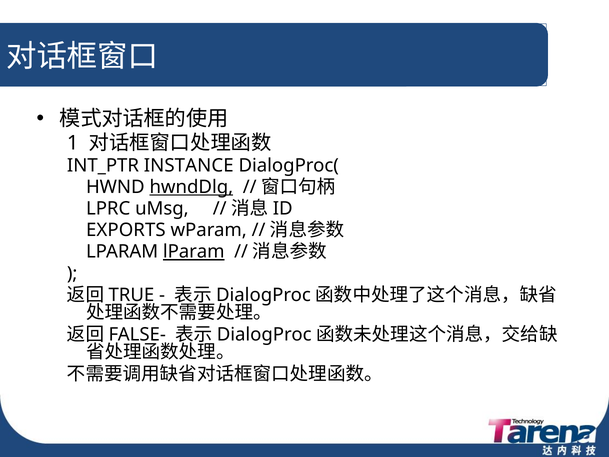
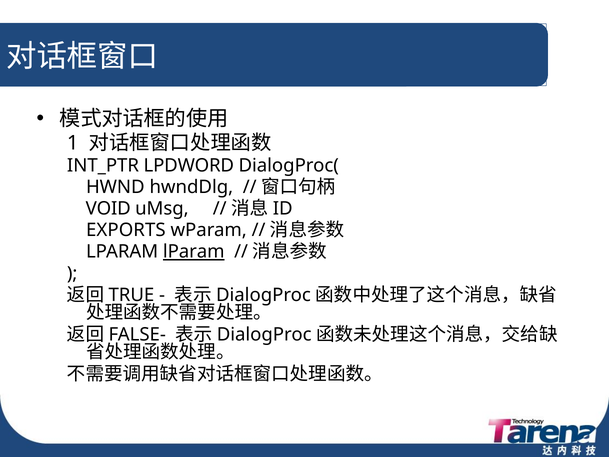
INSTANCE: INSTANCE -> LPDWORD (189, 165)
hwndDlg underline: present -> none (191, 187)
LPRC: LPRC -> VOID (108, 208)
